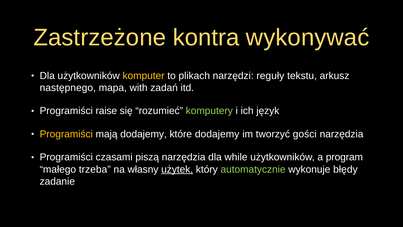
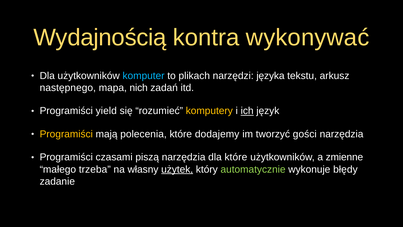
Zastrzeżone: Zastrzeżone -> Wydajnością (100, 38)
komputer colour: yellow -> light blue (144, 76)
reguły: reguły -> języka (270, 76)
with: with -> nich (139, 88)
raise: raise -> yield (106, 111)
komputery colour: light green -> yellow (209, 111)
ich underline: none -> present (247, 111)
mają dodajemy: dodajemy -> polecenia (144, 134)
dla while: while -> które (236, 157)
program: program -> zmienne (344, 157)
